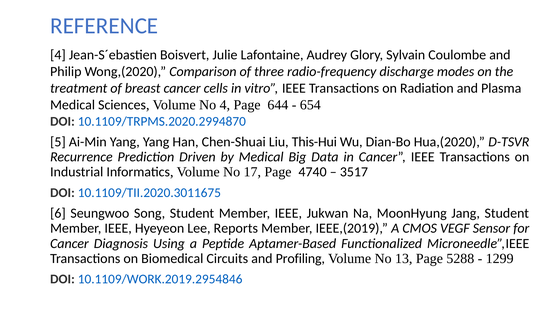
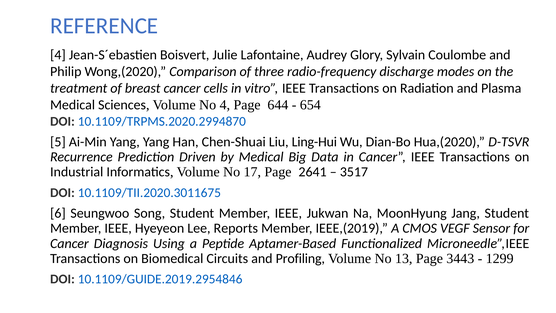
This-Hui: This-Hui -> Ling-Hui (314, 142)
4740: 4740 -> 2641 (313, 172)
5288: 5288 -> 3443 (460, 258)
10.1109/WORK.2019.2954846: 10.1109/WORK.2019.2954846 -> 10.1109/GUIDE.2019.2954846 (160, 279)
